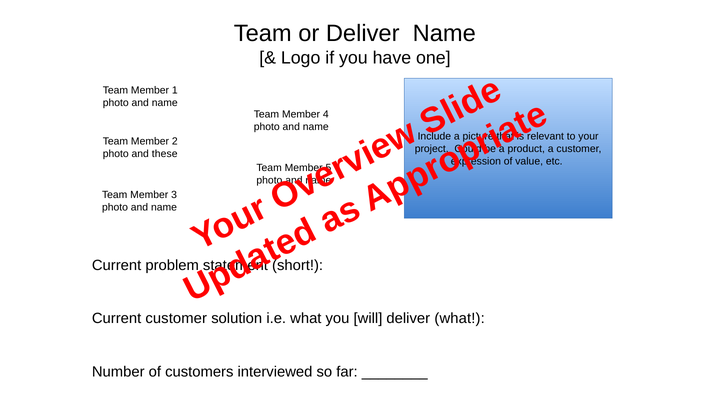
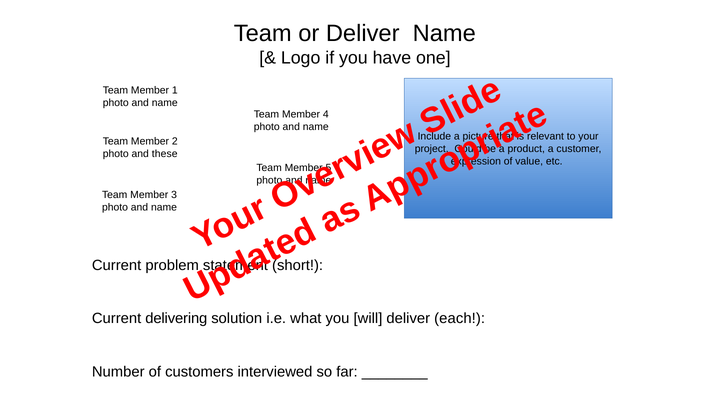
Current customer: customer -> delivering (176, 319)
deliver what: what -> each (460, 319)
